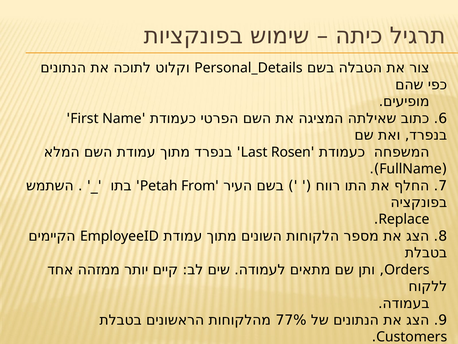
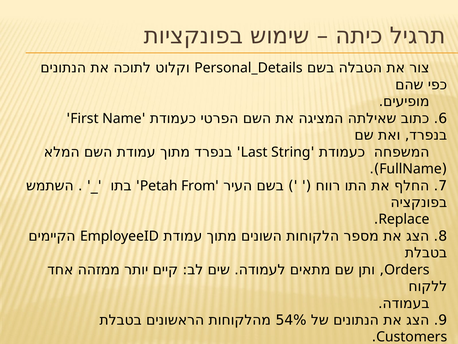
Rosen: Rosen -> String (291, 152)
77%: 77% -> 54% (291, 320)
